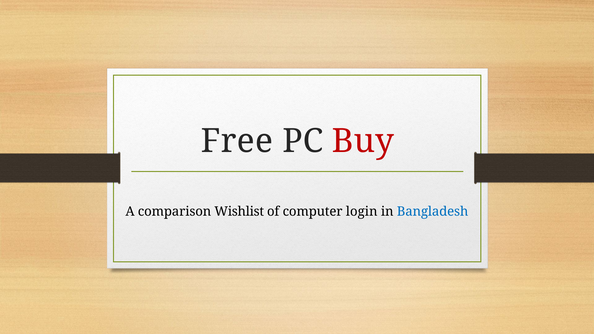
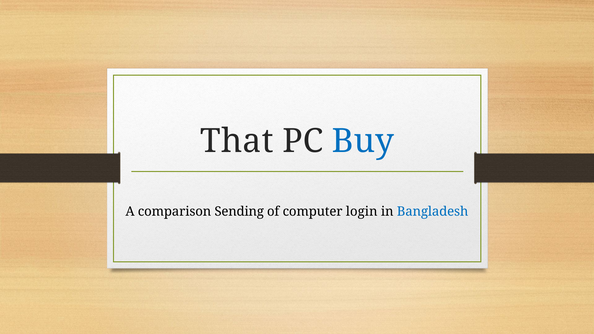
Free: Free -> That (237, 141)
Buy colour: red -> blue (363, 141)
Wishlist: Wishlist -> Sending (239, 212)
